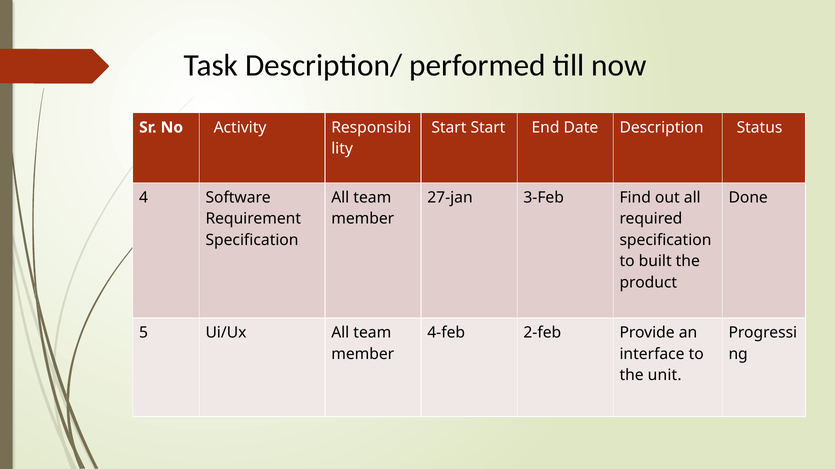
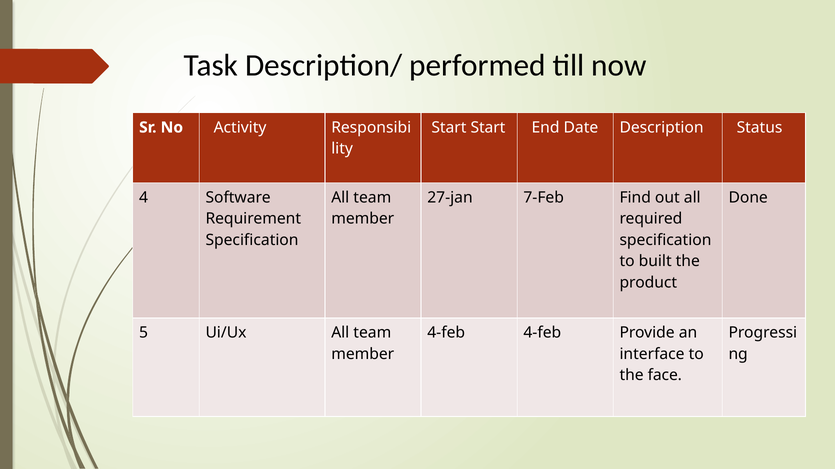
3-Feb: 3-Feb -> 7-Feb (544, 198)
4-feb 2-feb: 2-feb -> 4-feb (542, 333)
unit: unit -> face (665, 376)
